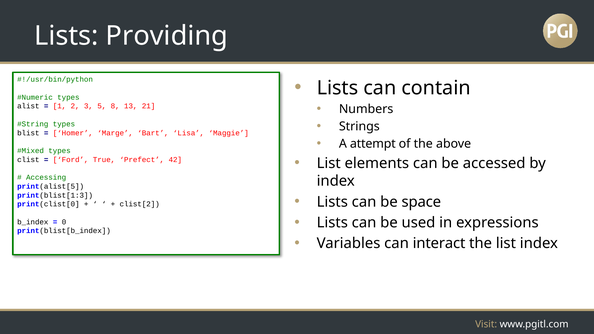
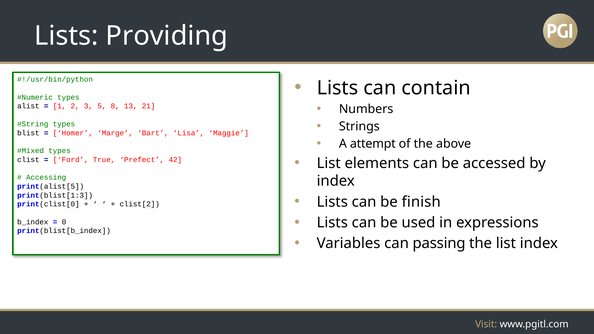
space: space -> finish (421, 202)
interact: interact -> passing (439, 243)
